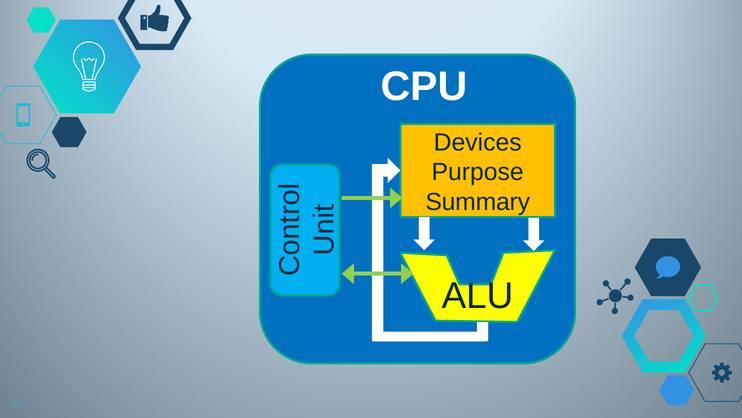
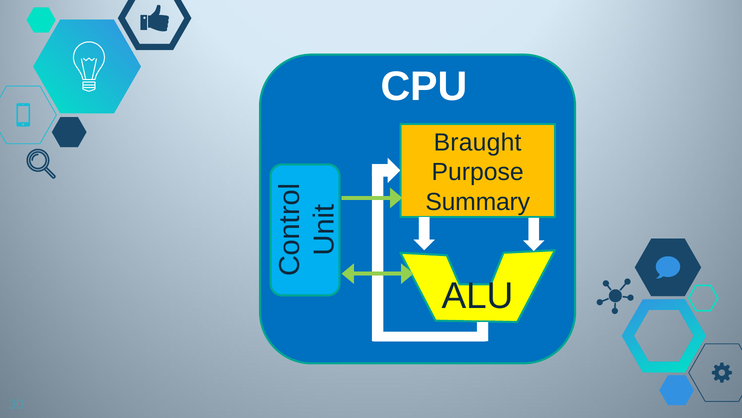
Devices: Devices -> Braught (478, 142)
